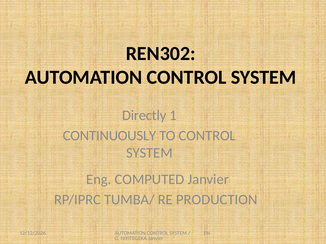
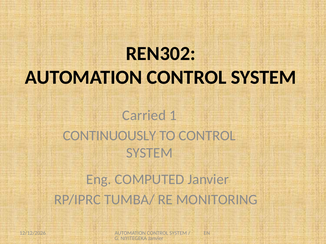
Directly: Directly -> Carried (144, 116)
PRODUCTION: PRODUCTION -> MONITORING (217, 200)
